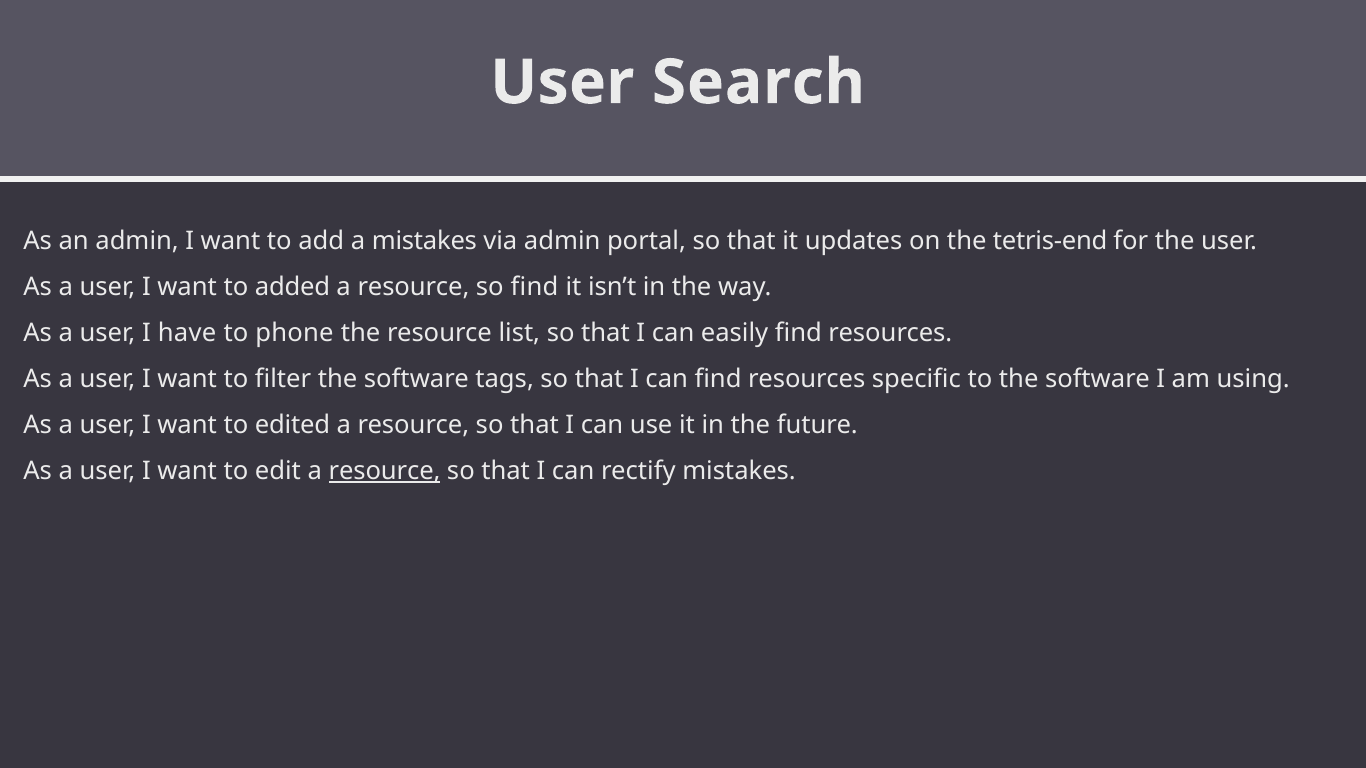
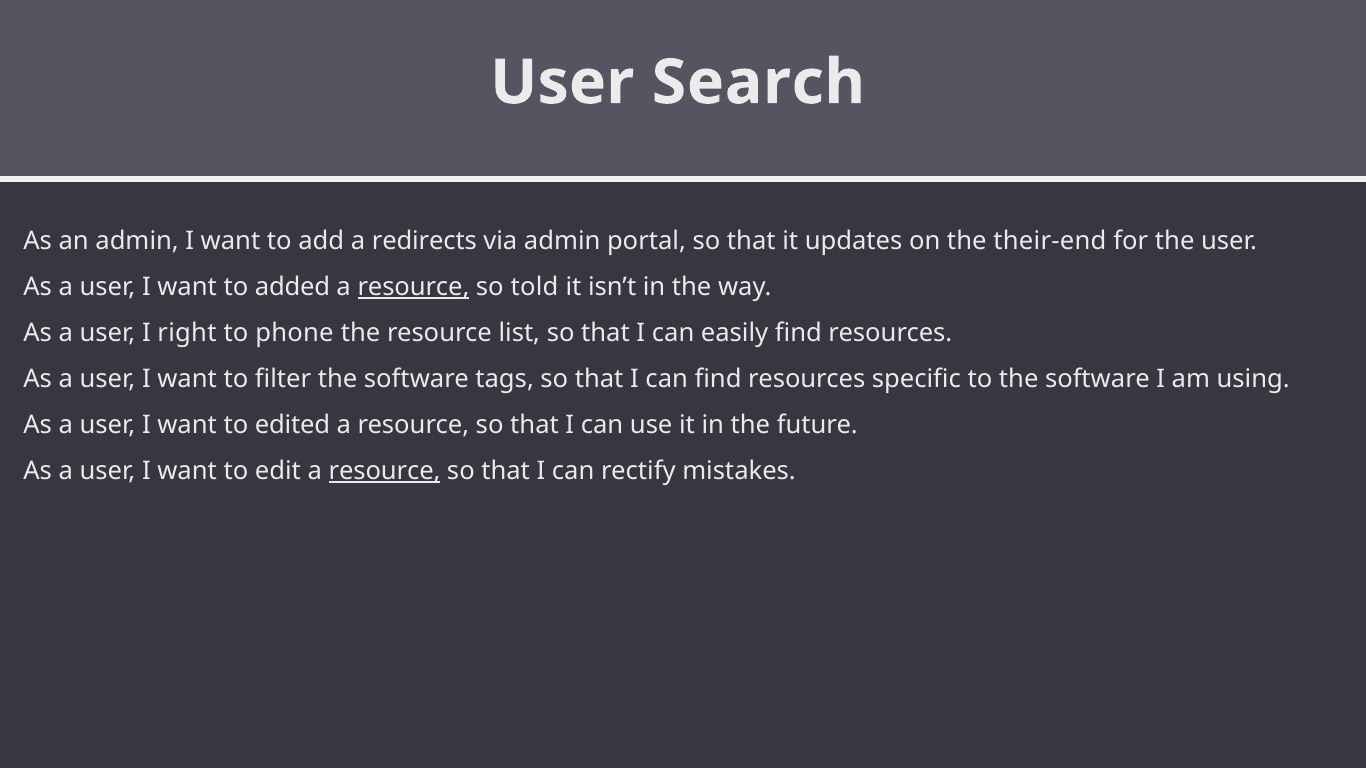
a mistakes: mistakes -> redirects (424, 241)
tetris-end: tetris-end -> their-end (1050, 241)
resource underline: none -> present (413, 287)
so find: find -> told (535, 287)
have: have -> right (187, 333)
